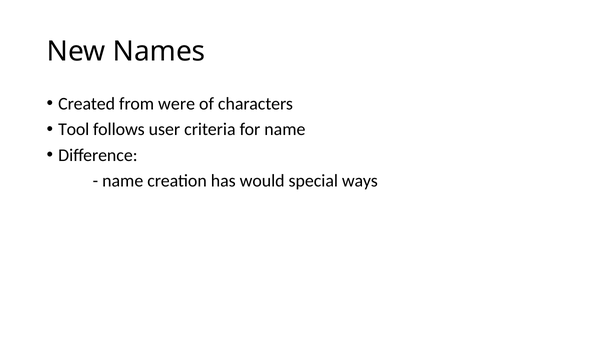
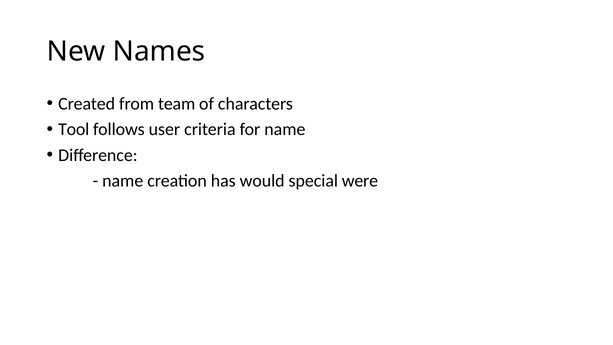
were: were -> team (177, 104)
ways: ways -> were (360, 181)
